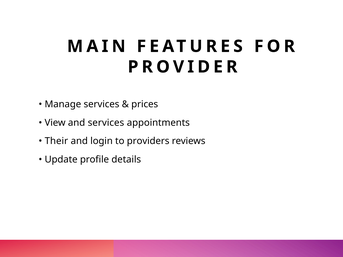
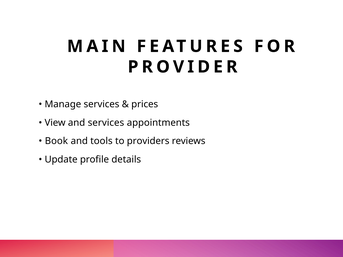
Their: Their -> Book (56, 141)
login: login -> tools (101, 141)
